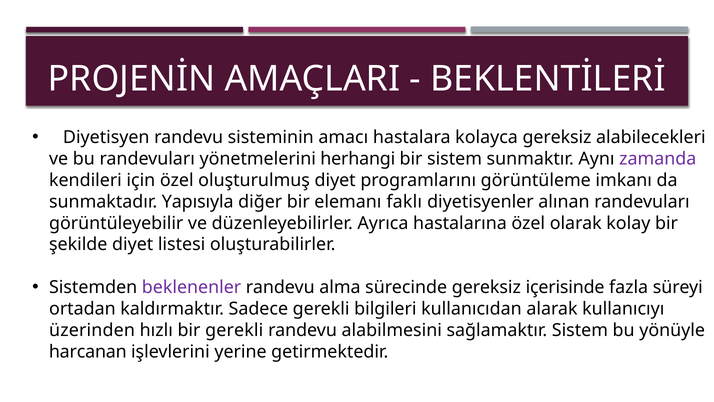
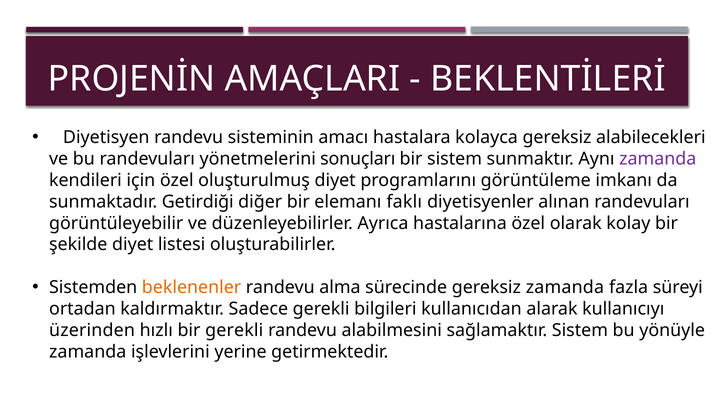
herhangi: herhangi -> sonuçları (358, 159)
Yapısıyla: Yapısıyla -> Getirdiği (198, 201)
beklenenler colour: purple -> orange (192, 287)
gereksiz içerisinde: içerisinde -> zamanda (565, 287)
harcanan: harcanan -> zamanda (88, 351)
